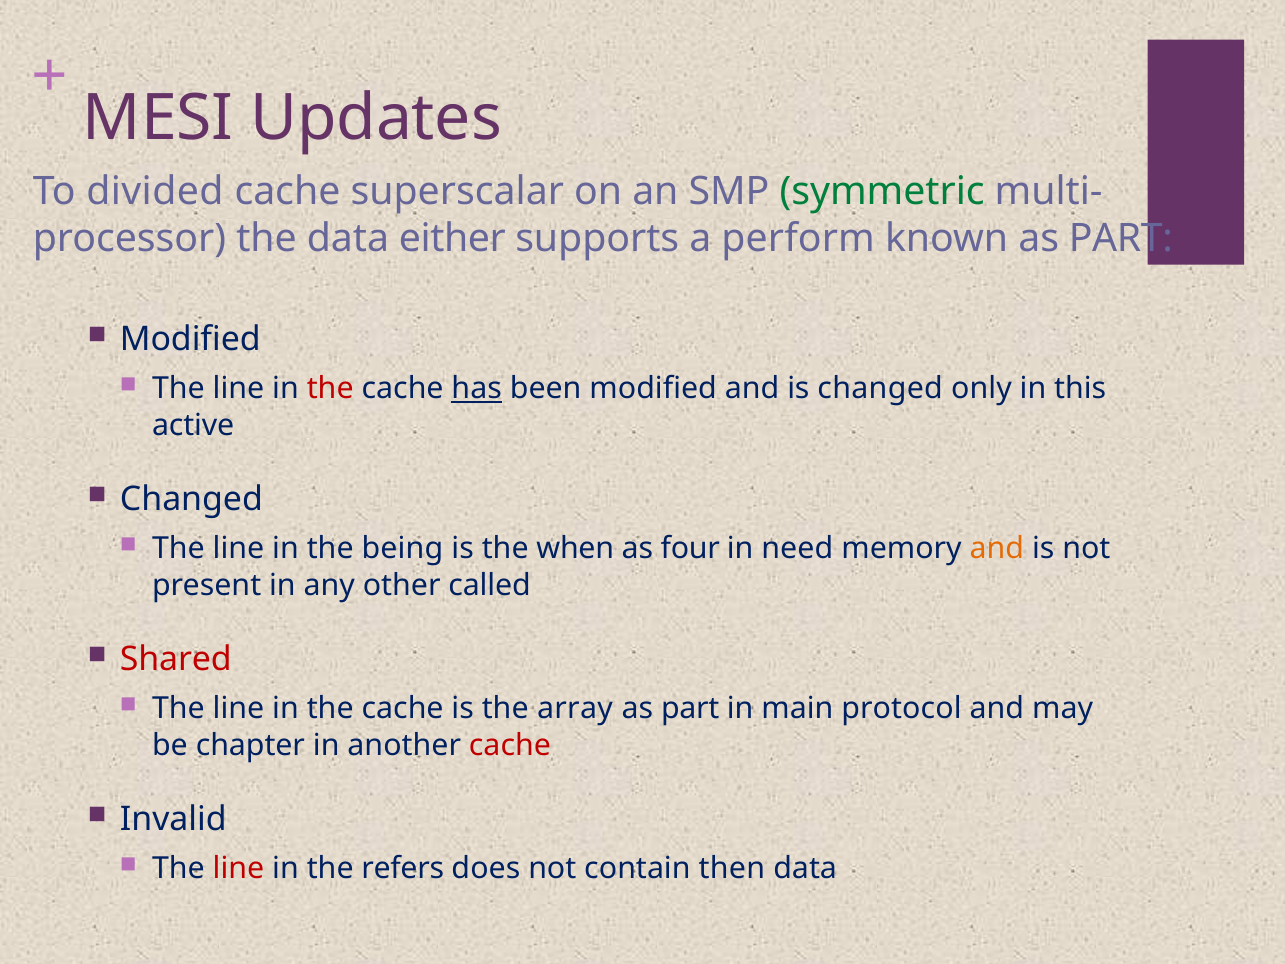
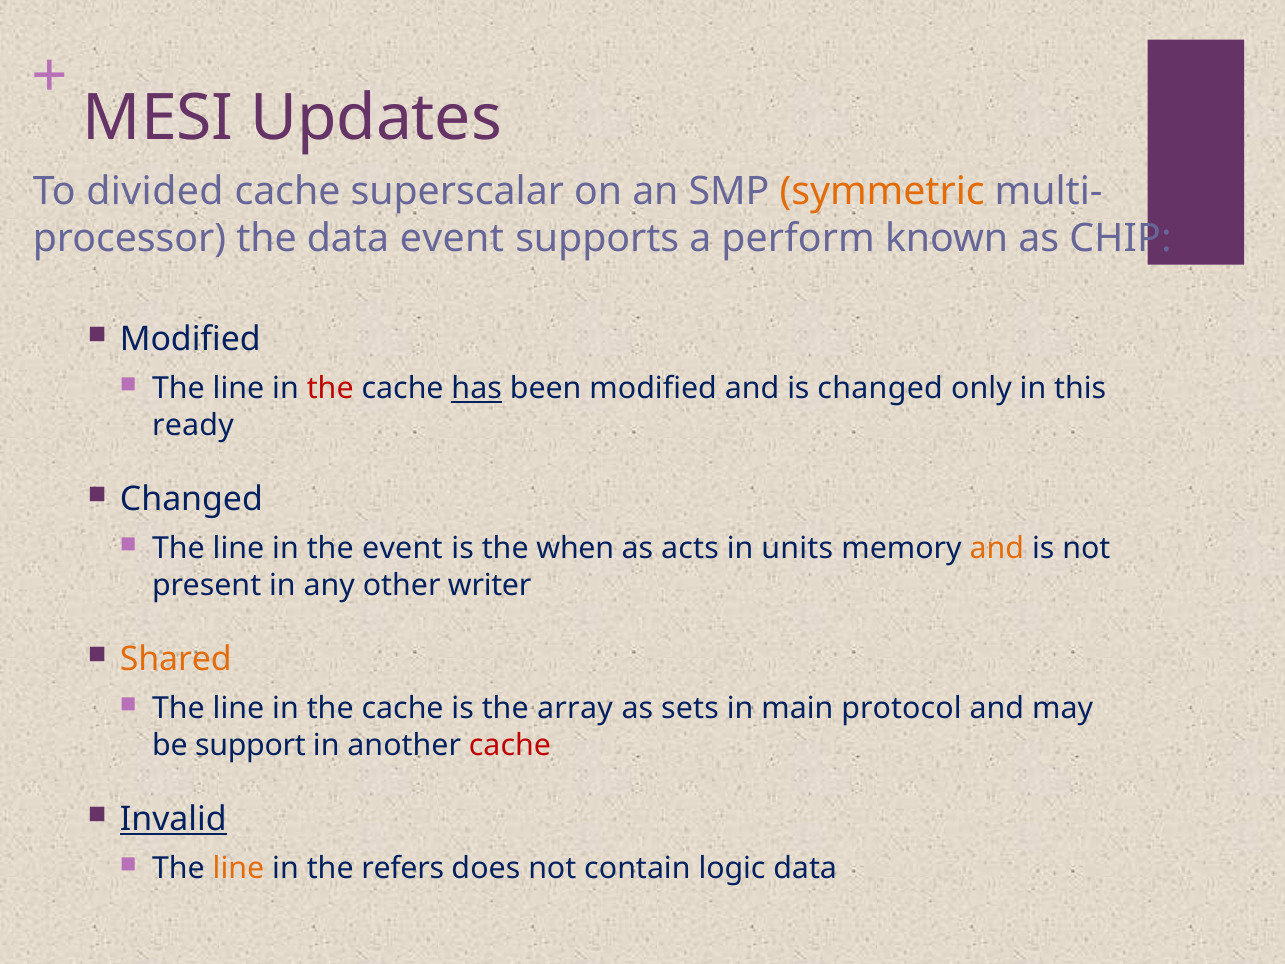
symmetric colour: green -> orange (882, 191)
data either: either -> event (452, 239)
known as PART: PART -> CHIP (1120, 239)
active: active -> ready (193, 425)
the being: being -> event (402, 549)
four: four -> acts (690, 549)
need: need -> units (797, 549)
called: called -> writer (490, 585)
Shared colour: red -> orange (176, 660)
part: part -> sets (690, 709)
chapter: chapter -> support (251, 745)
Invalid underline: none -> present (173, 820)
line colour: red -> orange (238, 869)
then: then -> logic (732, 869)
